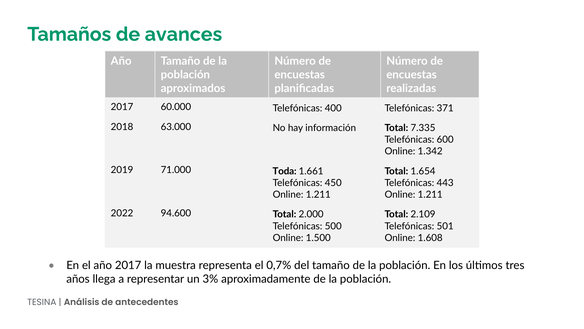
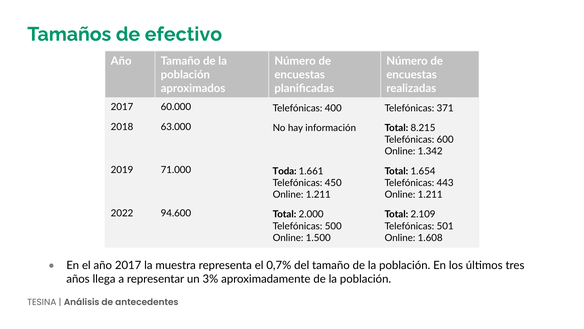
avances: avances -> efectivo (183, 34)
7.335: 7.335 -> 8.215 (423, 128)
